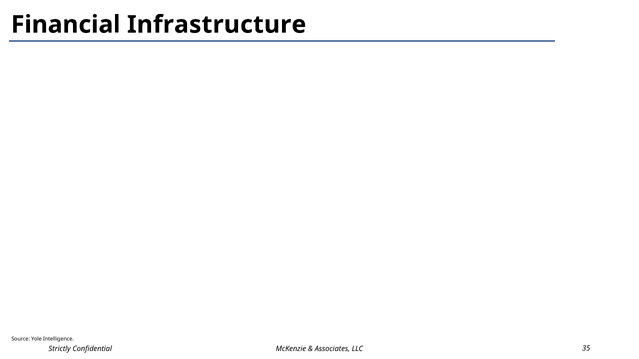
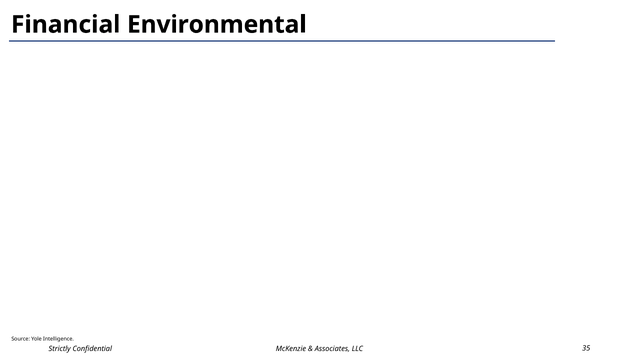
Infrastructure: Infrastructure -> Environmental (217, 25)
